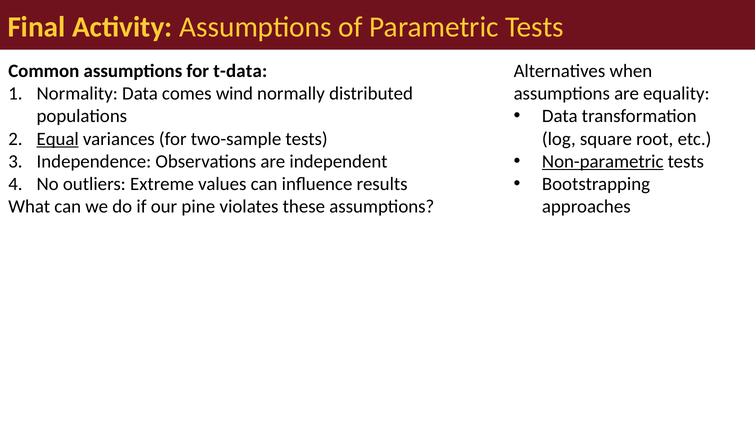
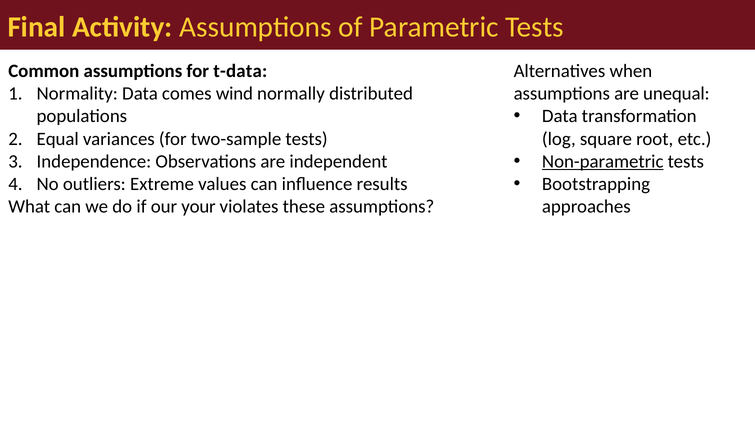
equality: equality -> unequal (676, 94)
Equal underline: present -> none (58, 139)
pine: pine -> your (198, 207)
